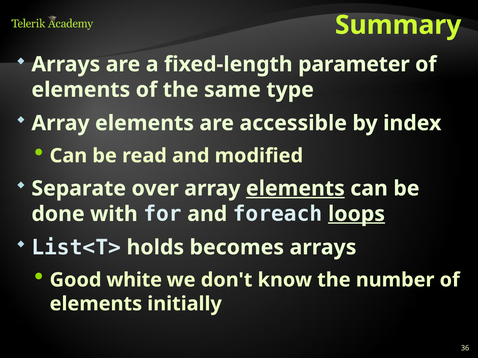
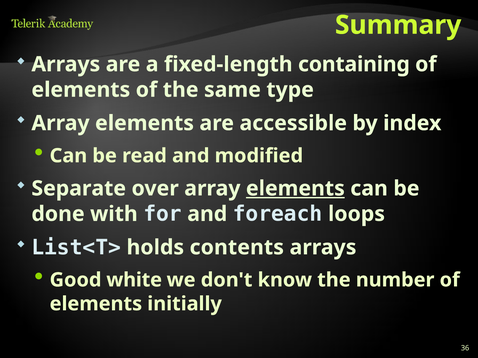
parameter: parameter -> containing (354, 64)
loops underline: present -> none (356, 214)
becomes: becomes -> contents (237, 248)
